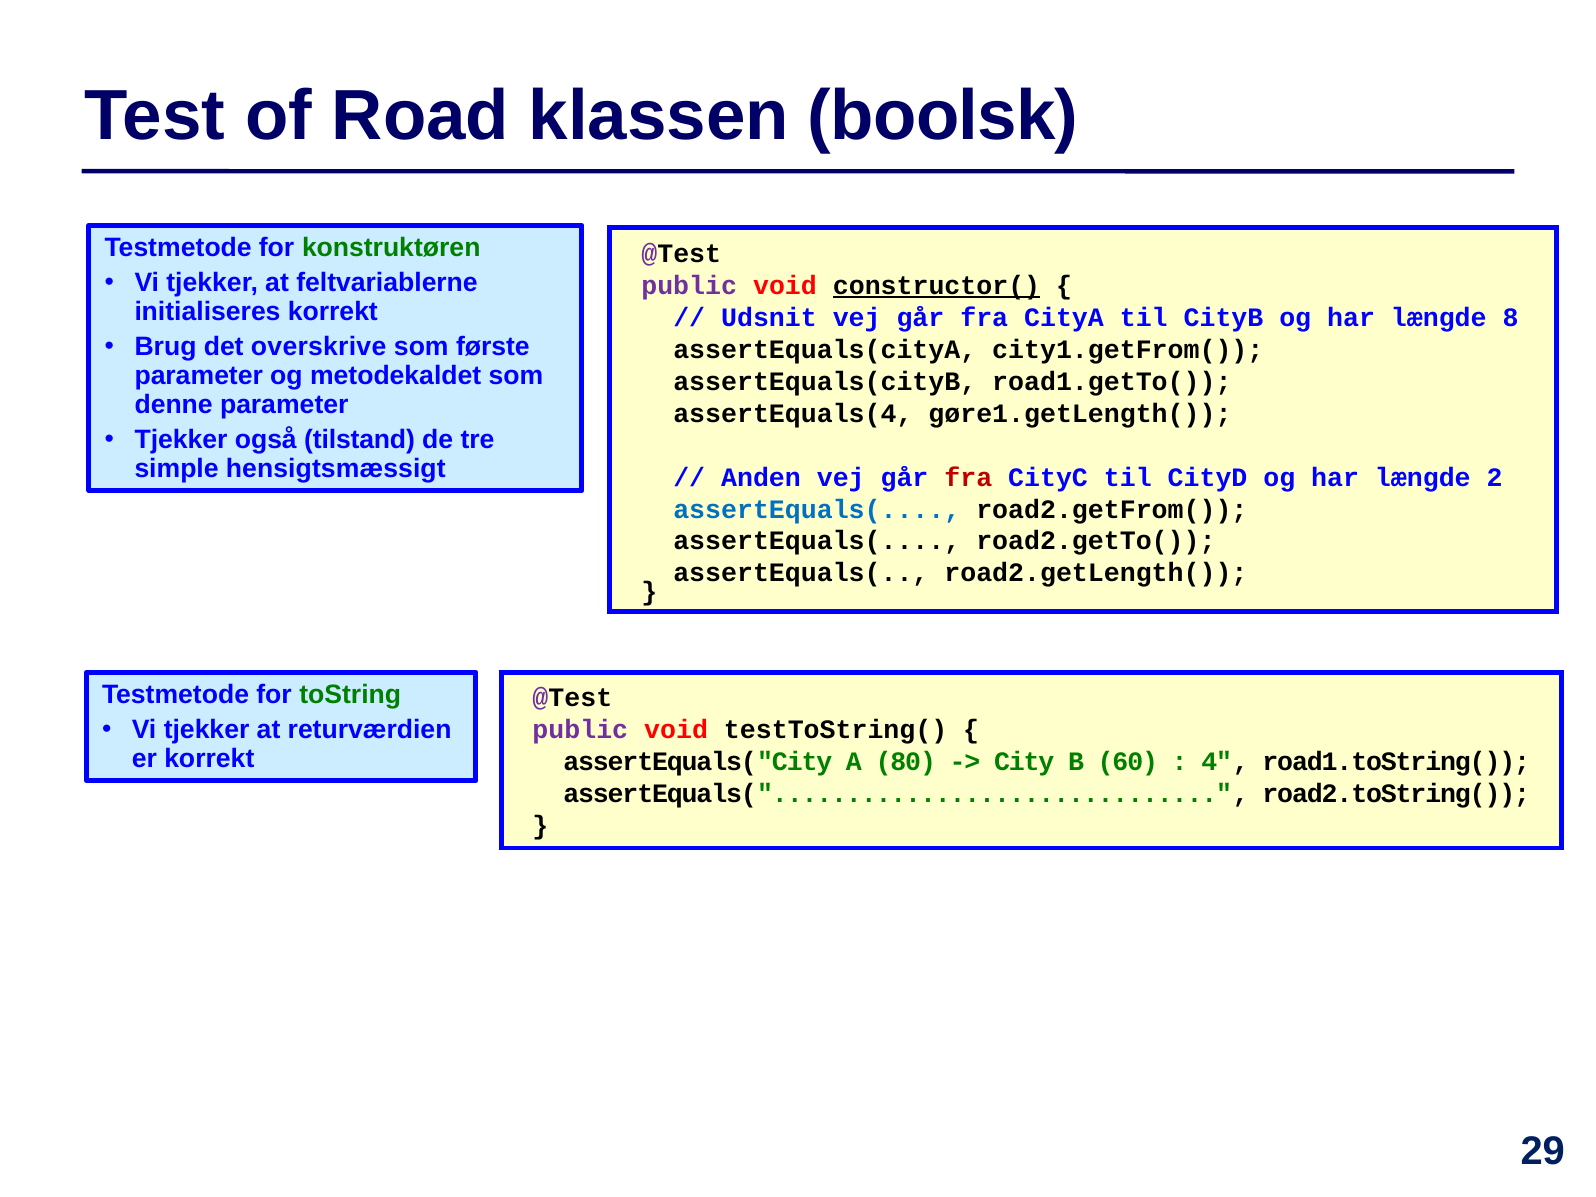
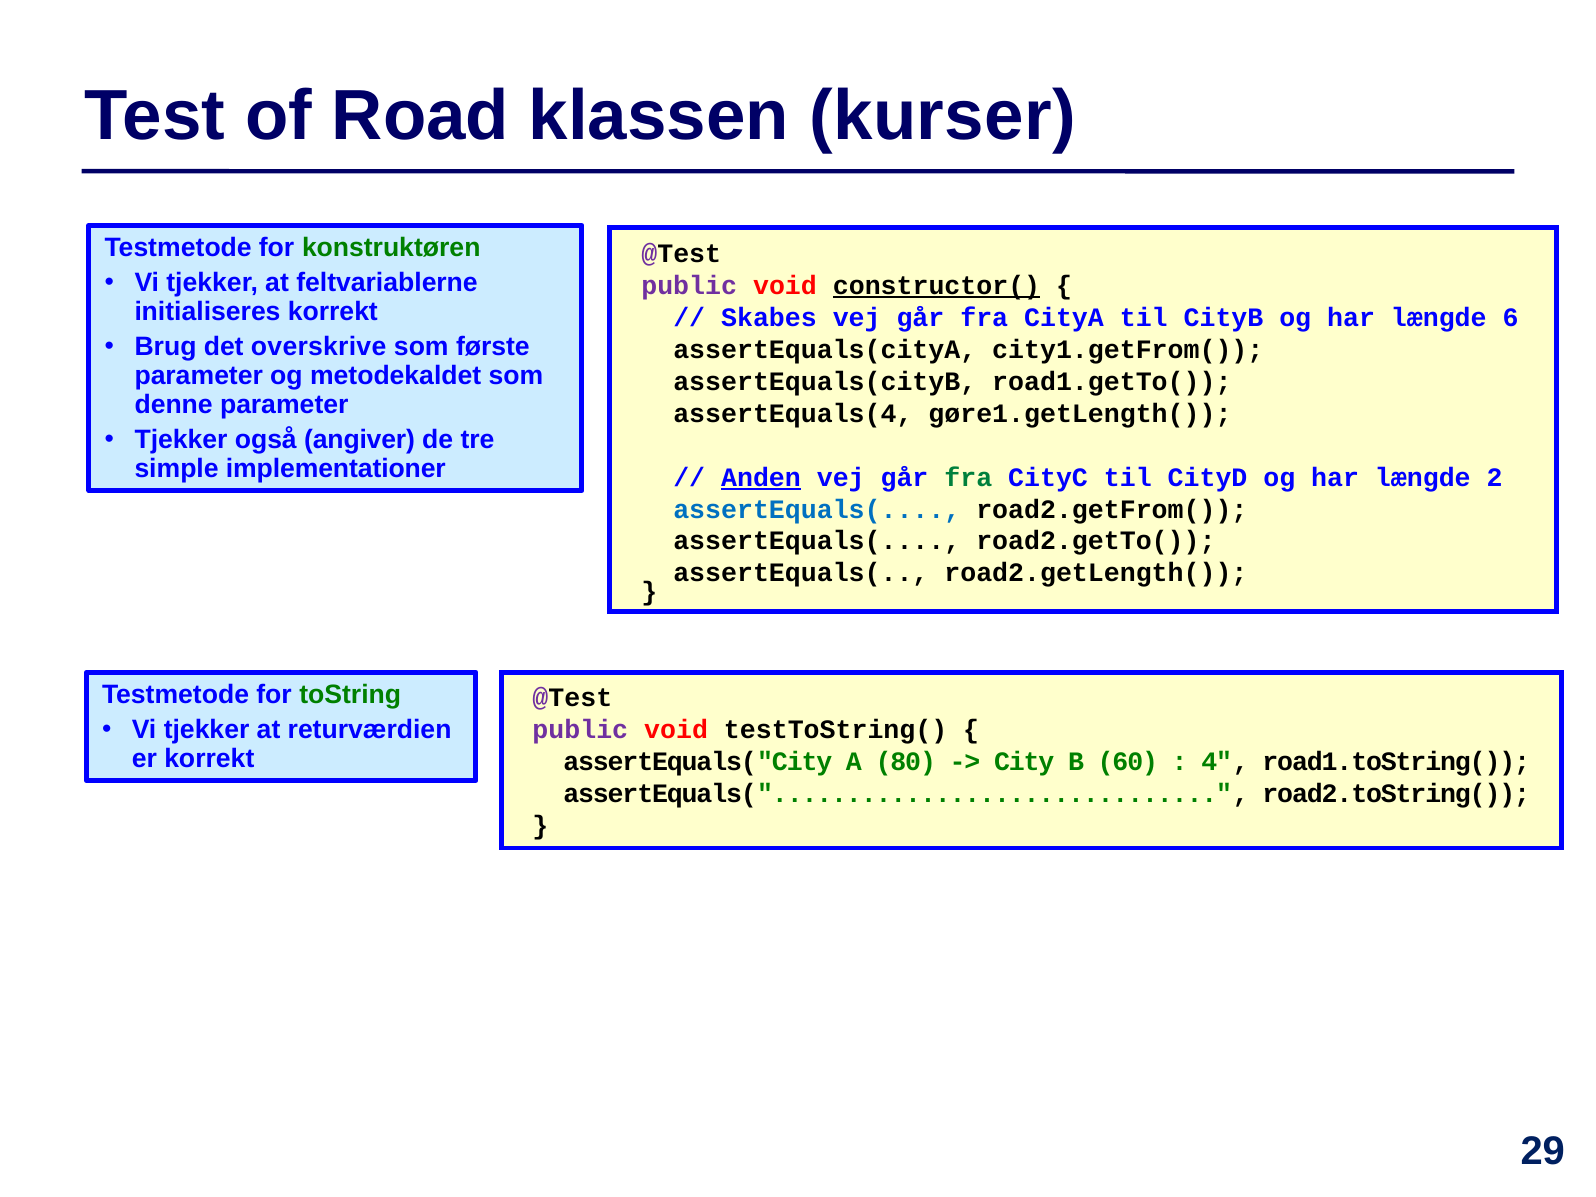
boolsk: boolsk -> kurser (943, 116)
Udsnit: Udsnit -> Skabes (769, 318)
8: 8 -> 6 (1511, 318)
tilstand: tilstand -> angiver (360, 440)
hensigtsmæssigt: hensigtsmæssigt -> implementationer (336, 468)
Anden underline: none -> present (761, 477)
fra colour: red -> green (968, 477)
